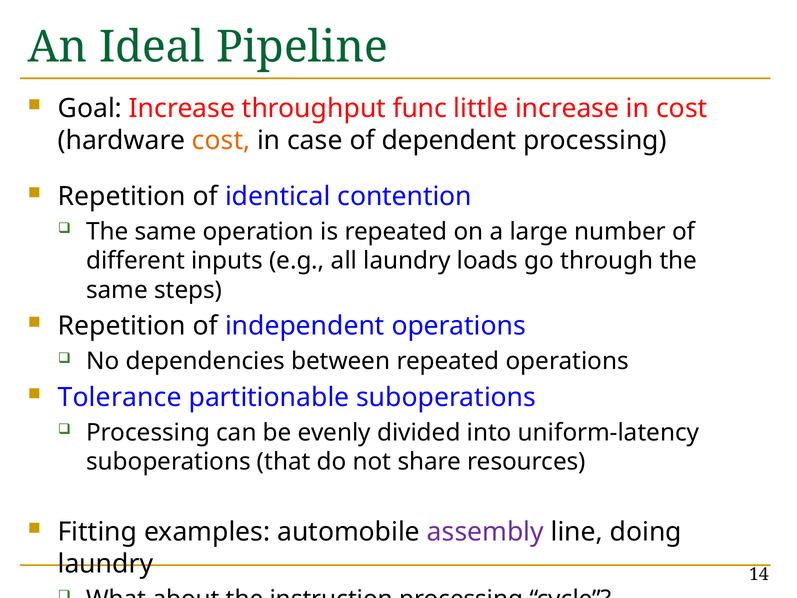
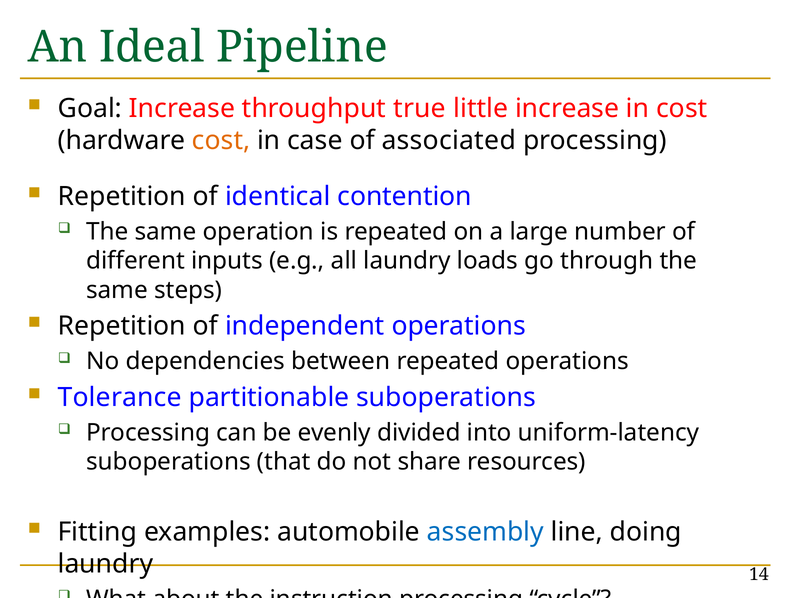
func: func -> true (420, 109)
dependent: dependent -> associated (449, 141)
assembly colour: purple -> blue (485, 532)
